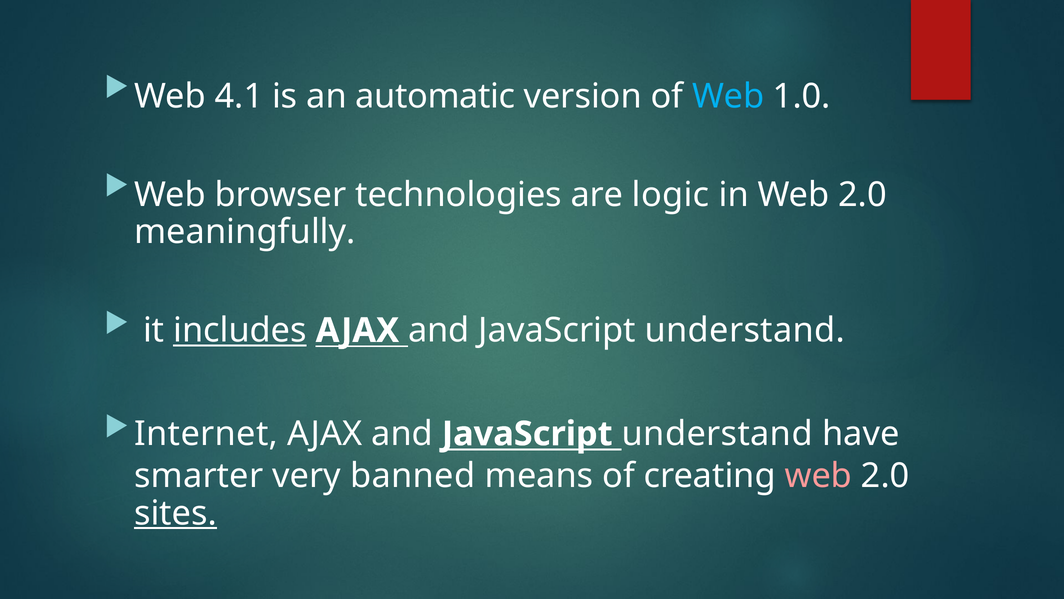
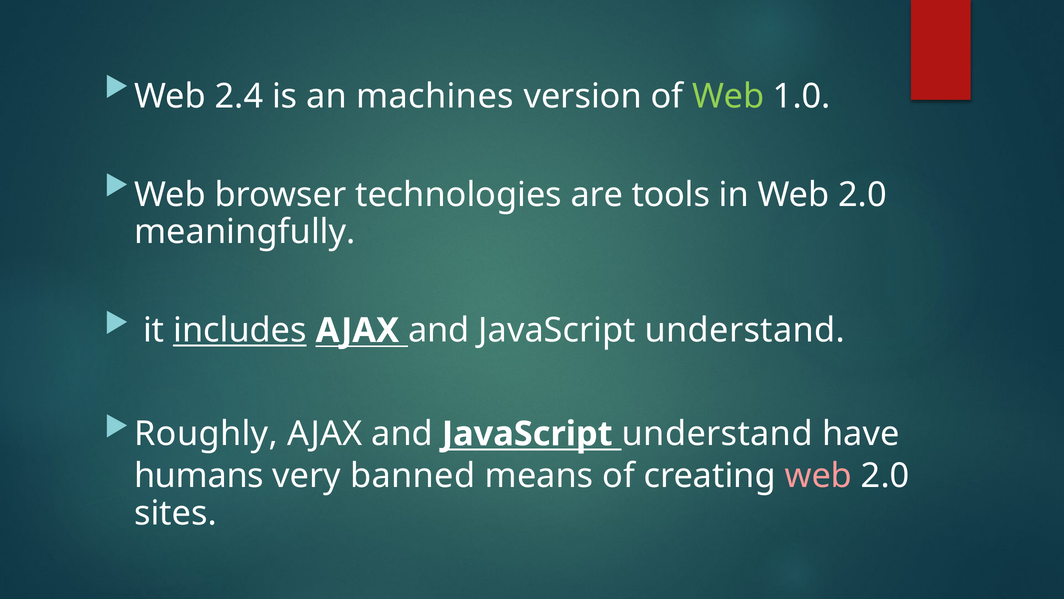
4.1: 4.1 -> 2.4 (239, 97)
automatic: automatic -> machines (435, 97)
Web colour: light blue -> light green (728, 97)
logic: logic -> tools (671, 195)
Internet: Internet -> Roughly (206, 434)
smarter: smarter -> humans (199, 476)
sites underline: present -> none (176, 513)
